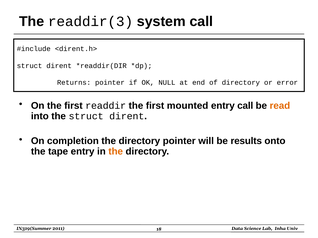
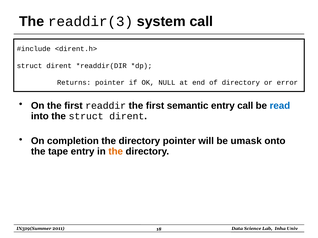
mounted: mounted -> semantic (188, 106)
read colour: orange -> blue (280, 106)
results: results -> umask (246, 141)
